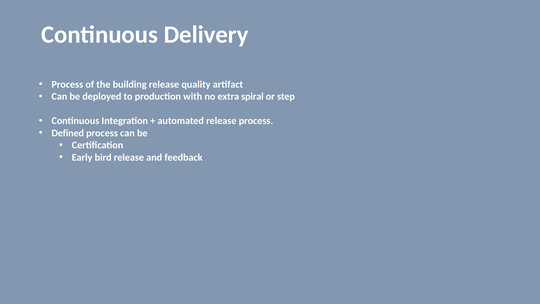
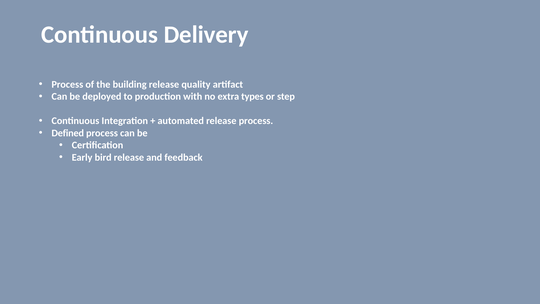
spiral: spiral -> types (252, 97)
